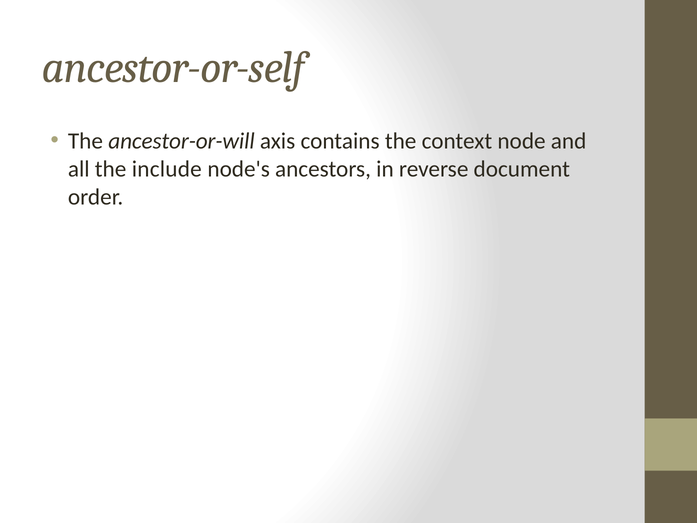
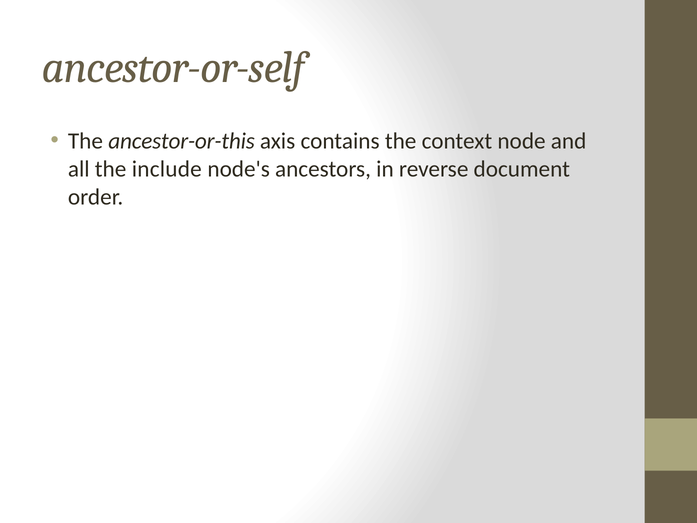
ancestor-or-will: ancestor-or-will -> ancestor-or-this (182, 141)
